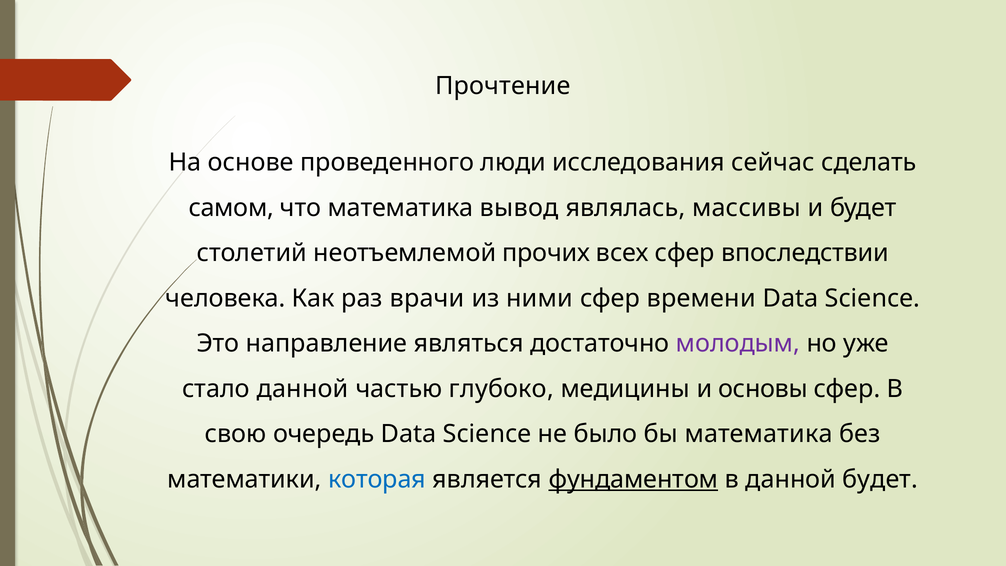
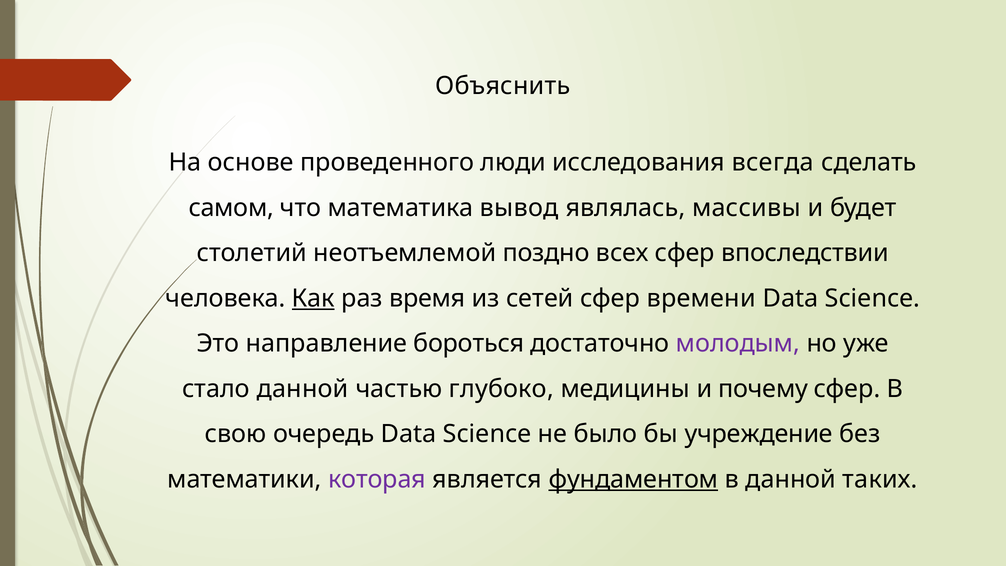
Прочтение: Прочтение -> Объяснить (503, 86)
сейчас: сейчас -> всегда (773, 162)
прочих: прочих -> поздно (546, 253)
Как underline: none -> present (313, 298)
врачи: врачи -> время (427, 298)
ними: ними -> сетей (540, 298)
являться: являться -> бороться (469, 343)
основы: основы -> почему (763, 389)
бы математика: математика -> учреждение (759, 434)
которая colour: blue -> purple (377, 479)
данной будет: будет -> таких (880, 479)
